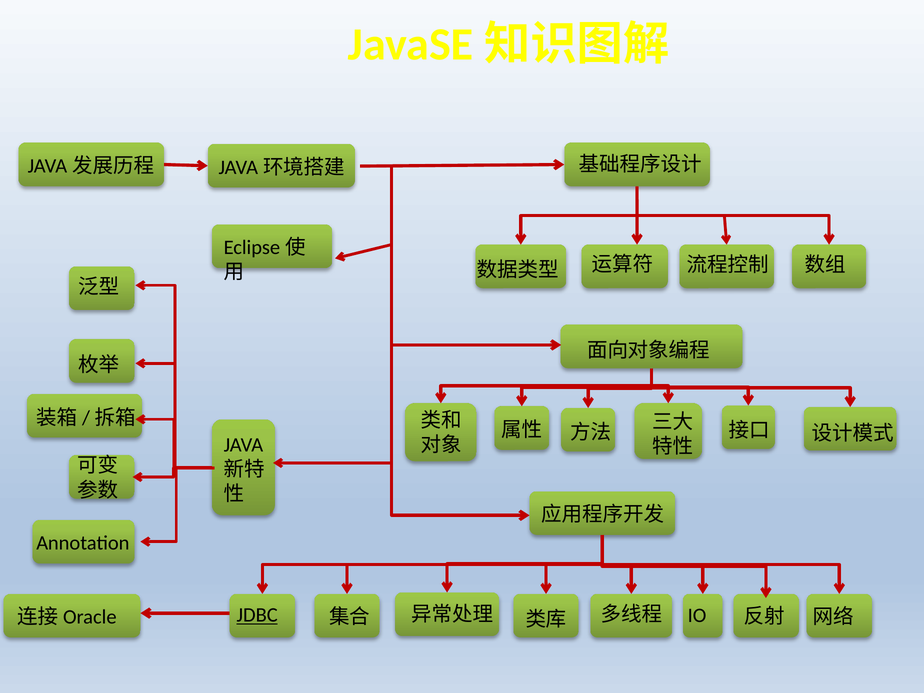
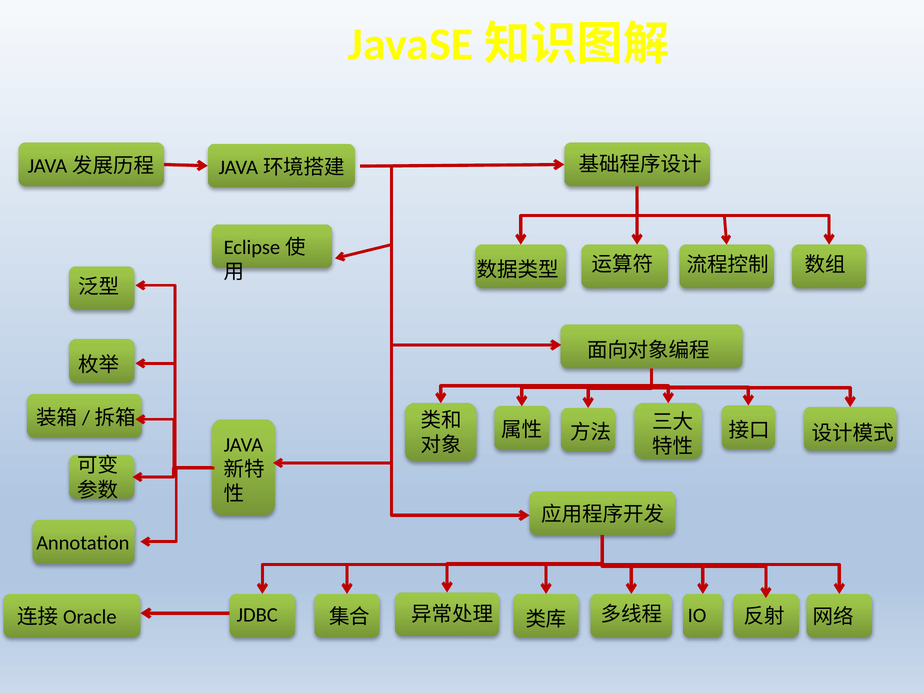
JDBC underline: present -> none (257, 615)
